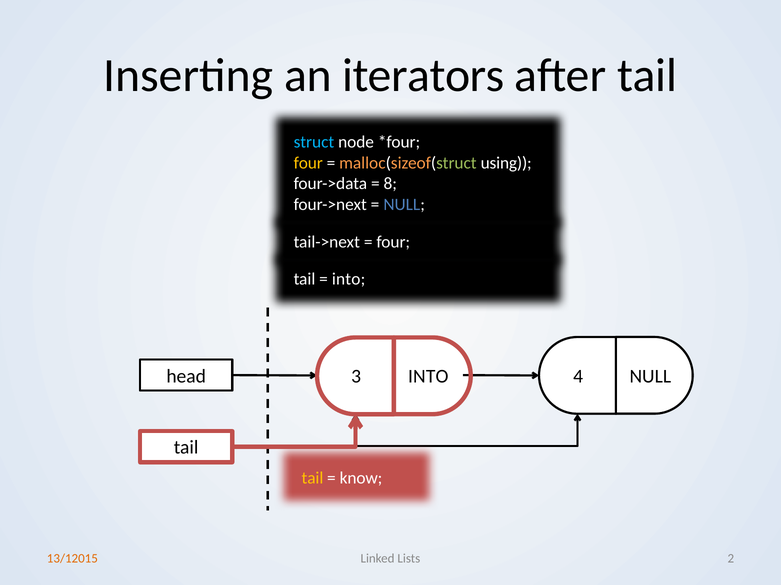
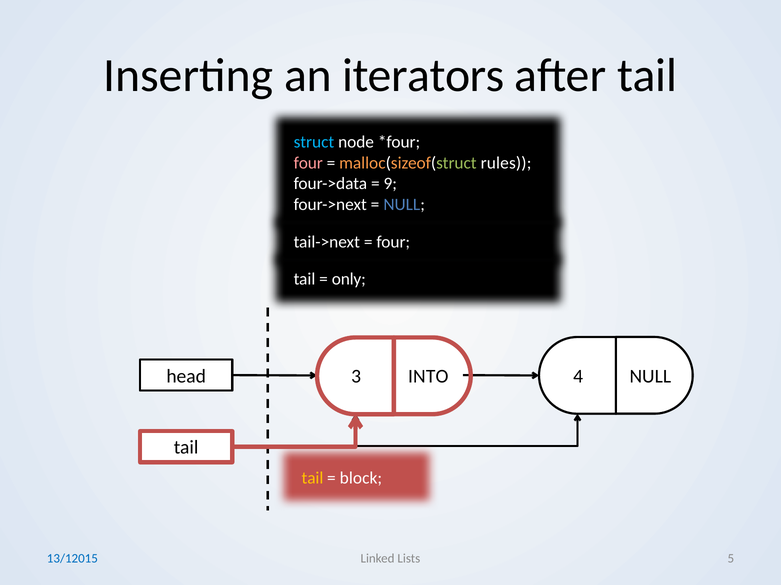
four colour: yellow -> pink (308, 163)
using: using -> rules (506, 163)
8: 8 -> 9 (390, 184)
into: into -> only (349, 279)
know: know -> block (361, 479)
2: 2 -> 5 (731, 559)
13/12015 colour: orange -> blue (72, 559)
